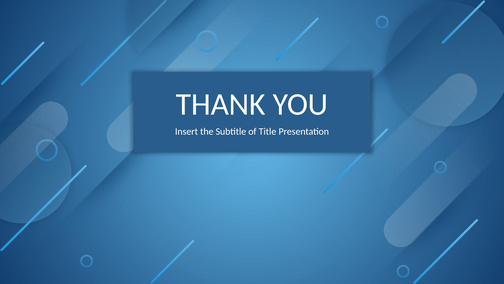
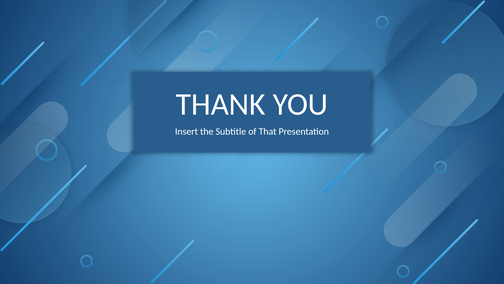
Title: Title -> That (268, 131)
